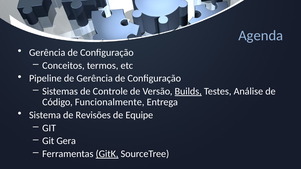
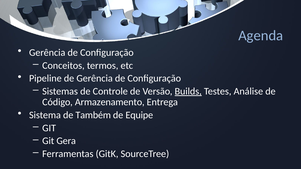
Funcionalmente: Funcionalmente -> Armazenamento (110, 102)
Revisões: Revisões -> Também (93, 115)
GitK underline: present -> none (107, 154)
